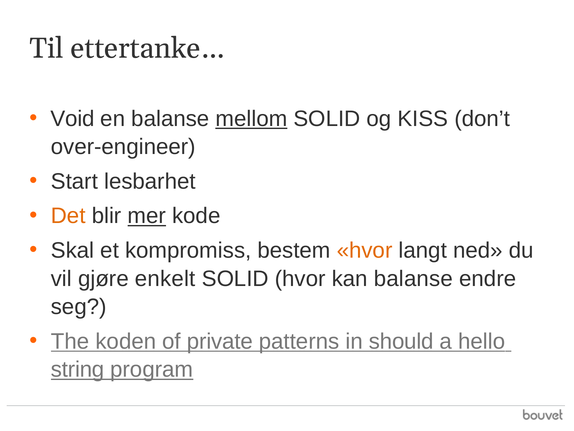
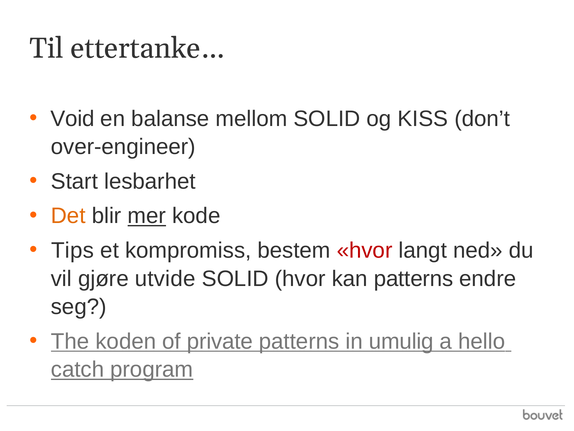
mellom underline: present -> none (251, 119)
Skal: Skal -> Tips (72, 250)
hvor colour: orange -> red (365, 250)
enkelt: enkelt -> utvide (165, 278)
kan balanse: balanse -> patterns (414, 278)
should: should -> umulig (401, 341)
string: string -> catch (78, 369)
